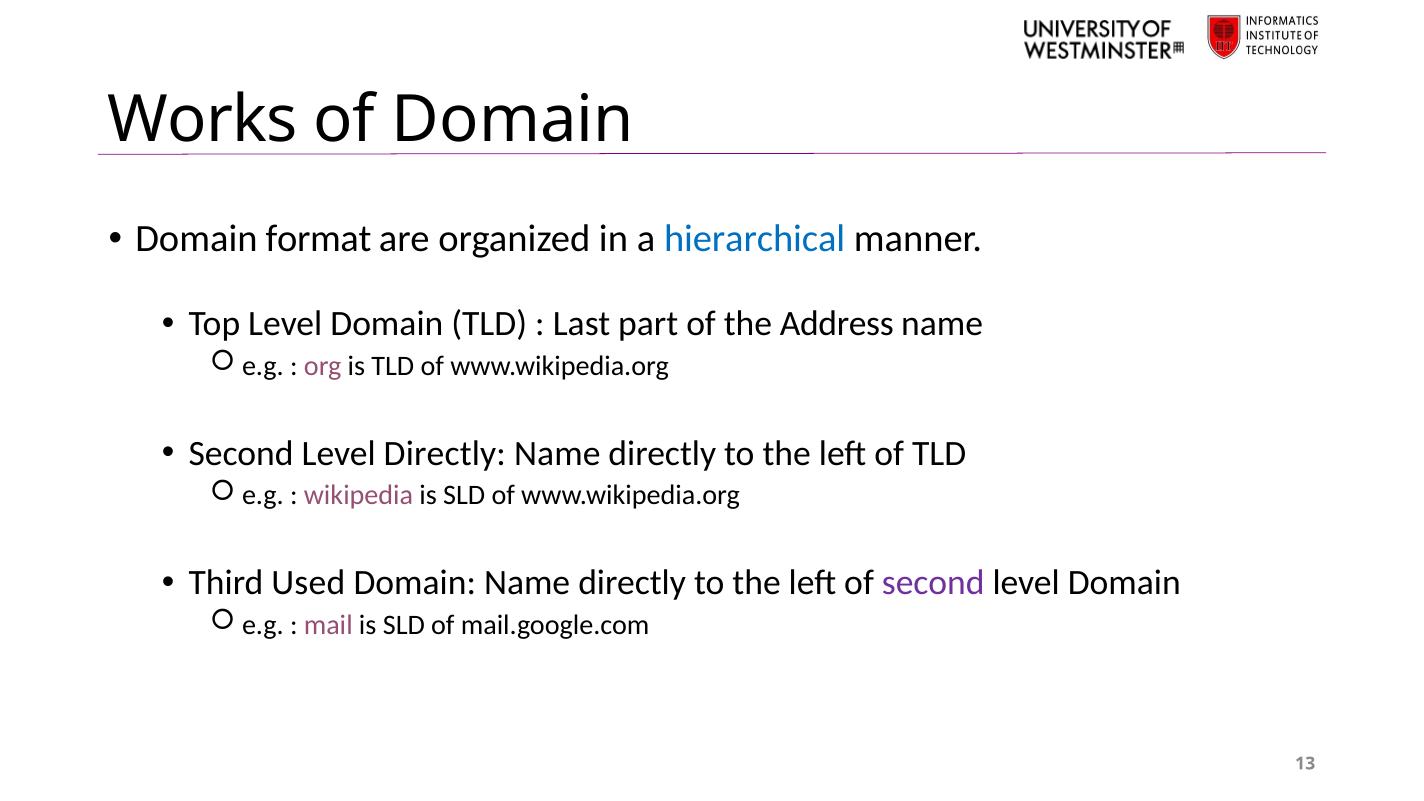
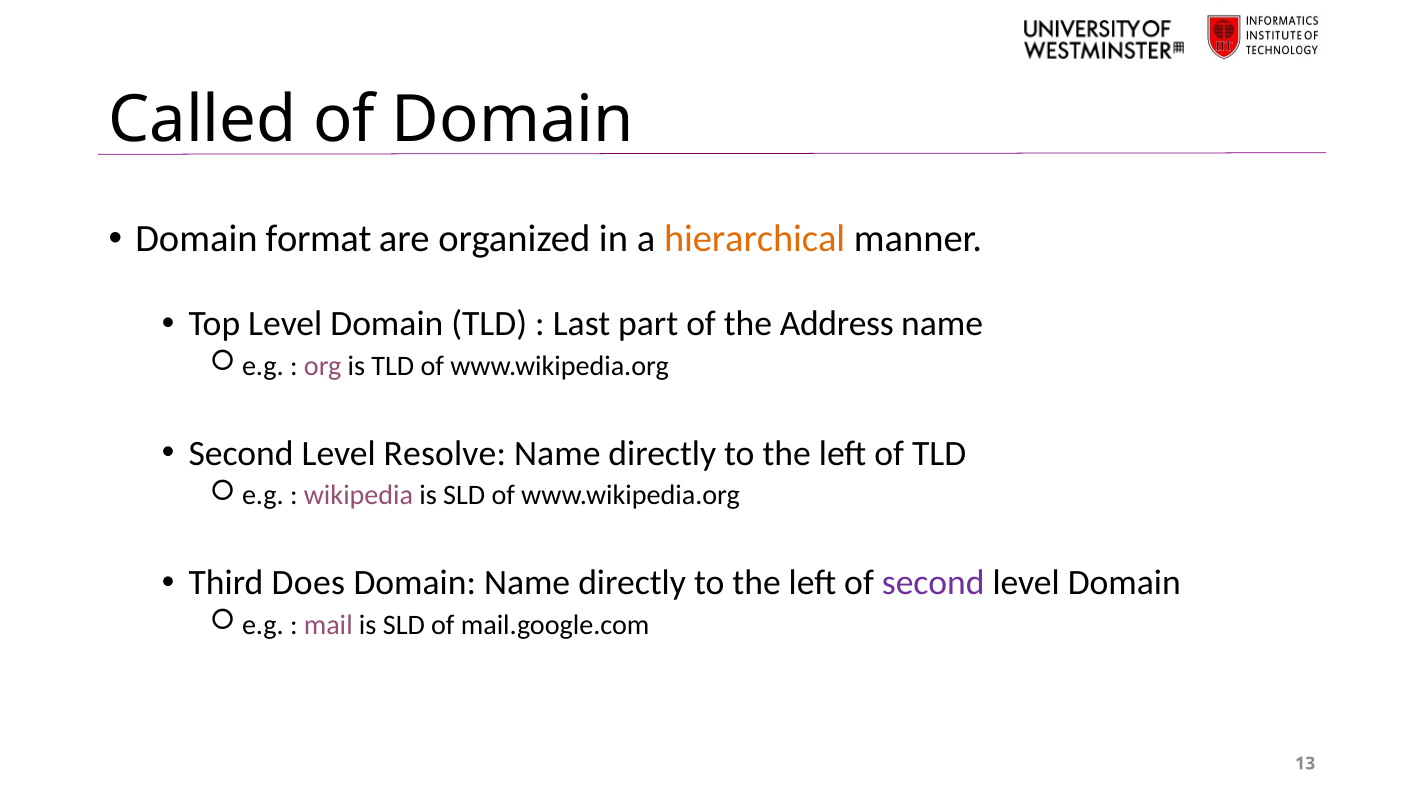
Works: Works -> Called (202, 120)
hierarchical colour: blue -> orange (755, 239)
Level Directly: Directly -> Resolve (445, 453)
Used: Used -> Does (308, 583)
